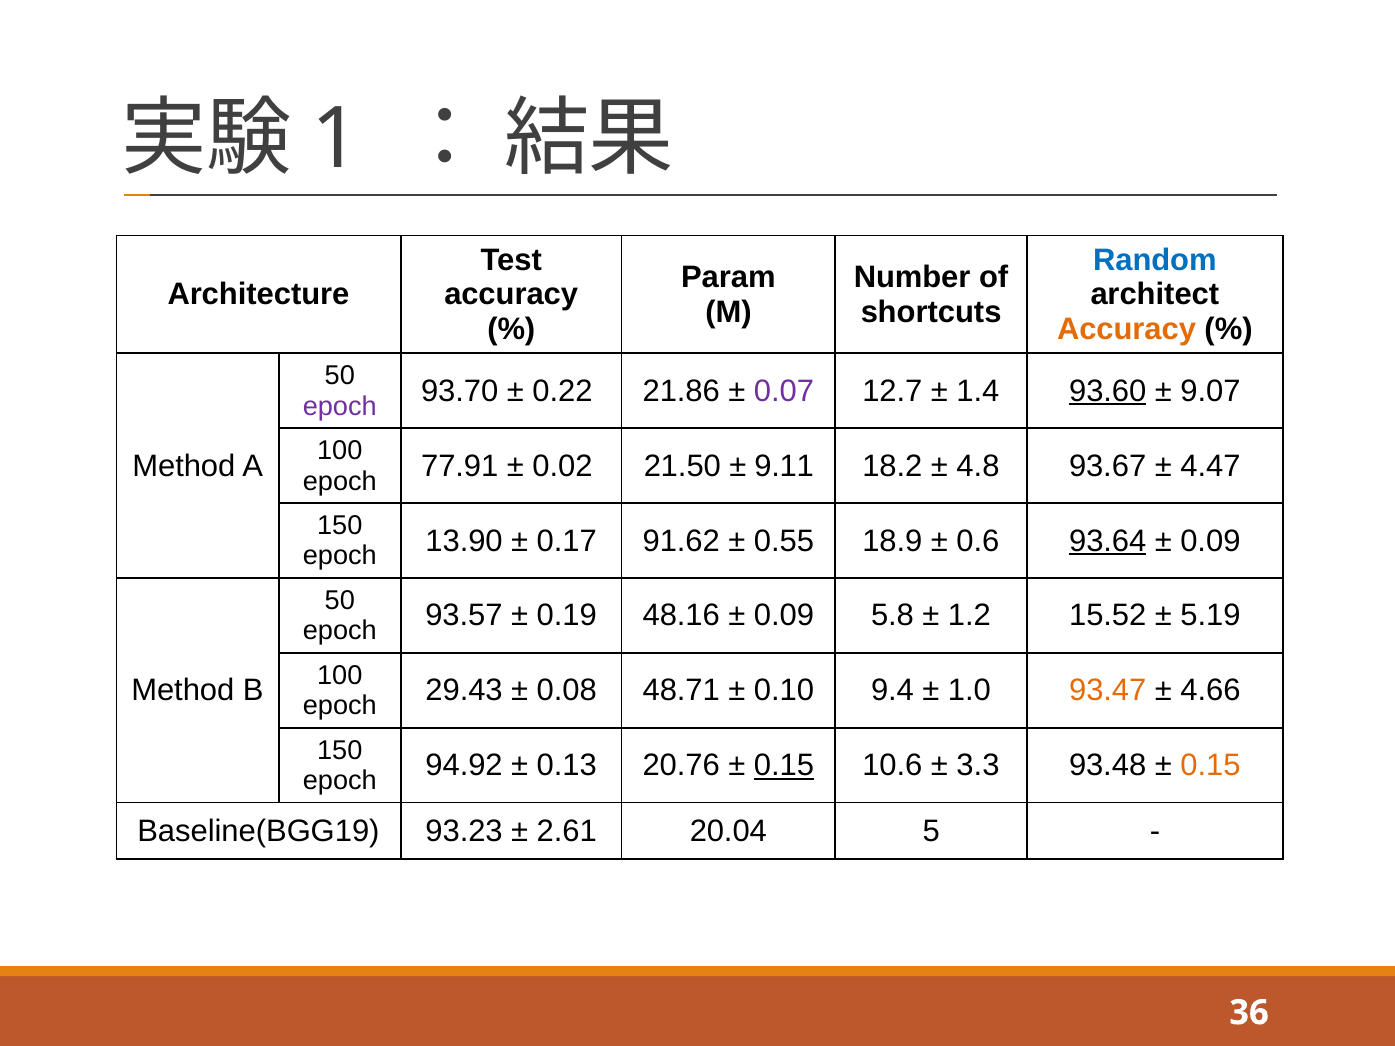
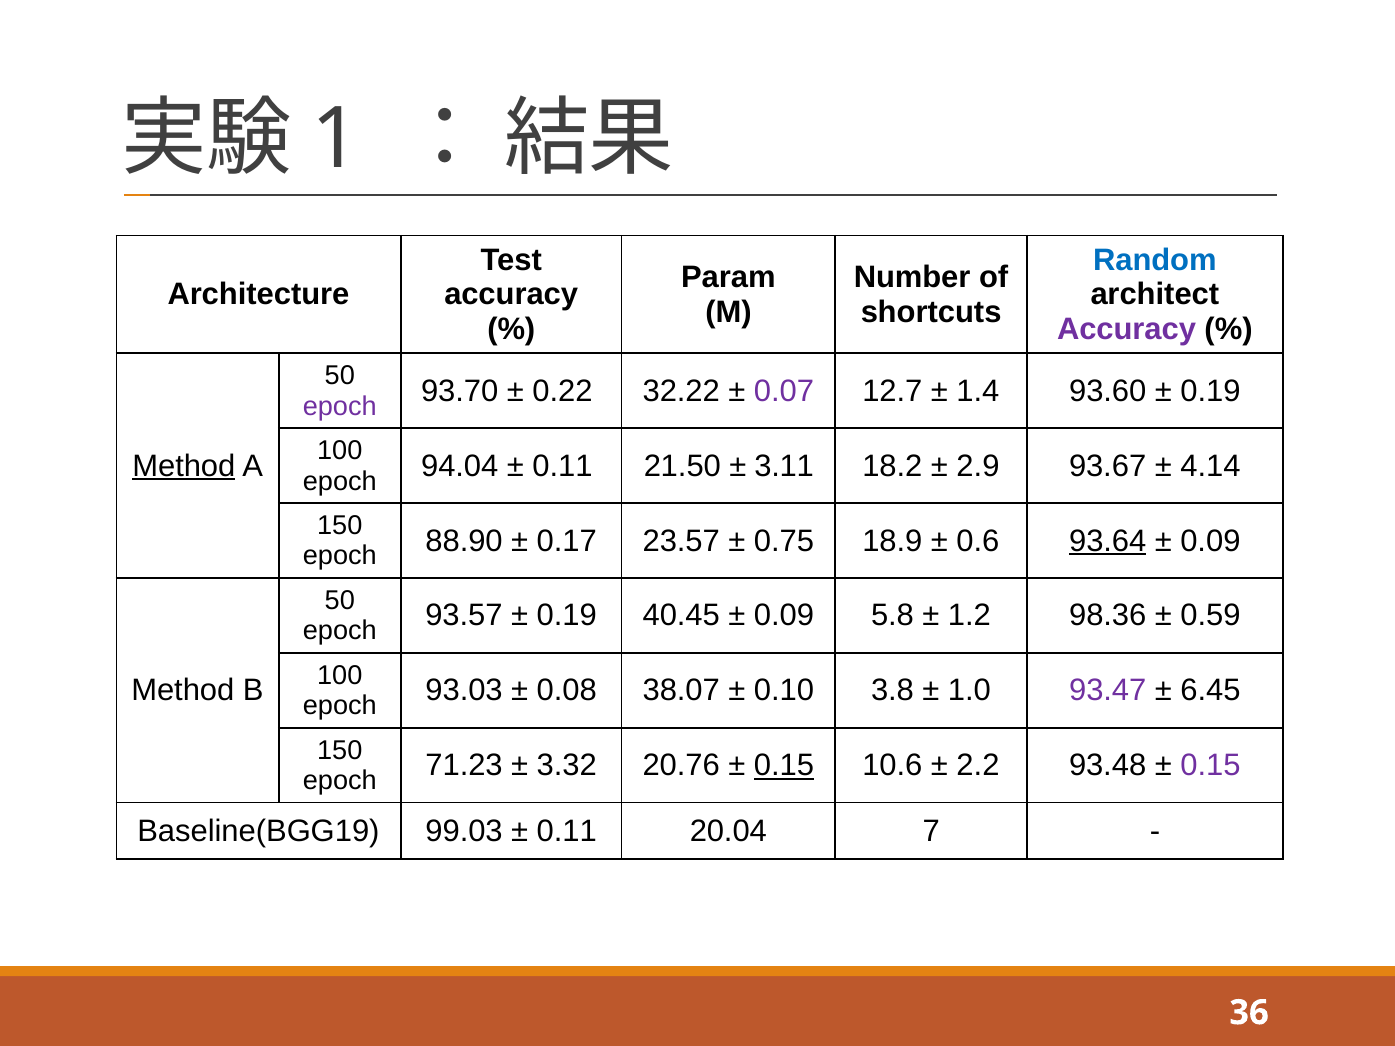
Accuracy colour: orange -> purple (1127, 329)
21.86: 21.86 -> 32.22 (681, 391)
93.60 underline: present -> none (1108, 391)
9.07: 9.07 -> 0.19 (1210, 391)
Method underline: none -> present (184, 466)
77.91: 77.91 -> 94.04 (460, 466)
0.02: 0.02 -> 0.11 (562, 466)
9.11: 9.11 -> 3.11 (784, 466)
4.8: 4.8 -> 2.9 (978, 466)
4.47: 4.47 -> 4.14 (1210, 466)
13.90: 13.90 -> 88.90 (464, 541)
91.62: 91.62 -> 23.57 (681, 541)
0.55: 0.55 -> 0.75 (784, 541)
48.16: 48.16 -> 40.45 (681, 616)
15.52: 15.52 -> 98.36 (1108, 616)
5.19: 5.19 -> 0.59 (1210, 616)
29.43: 29.43 -> 93.03 (464, 691)
48.71: 48.71 -> 38.07 (681, 691)
9.4: 9.4 -> 3.8 (893, 691)
93.47 colour: orange -> purple (1108, 691)
4.66: 4.66 -> 6.45 (1210, 691)
94.92: 94.92 -> 71.23 (464, 766)
0.13: 0.13 -> 3.32 (567, 766)
3.3: 3.3 -> 2.2 (978, 766)
0.15 colour: orange -> purple (1210, 766)
93.23: 93.23 -> 99.03 (464, 832)
2.61: 2.61 -> 0.11 (567, 832)
5: 5 -> 7 (931, 832)
